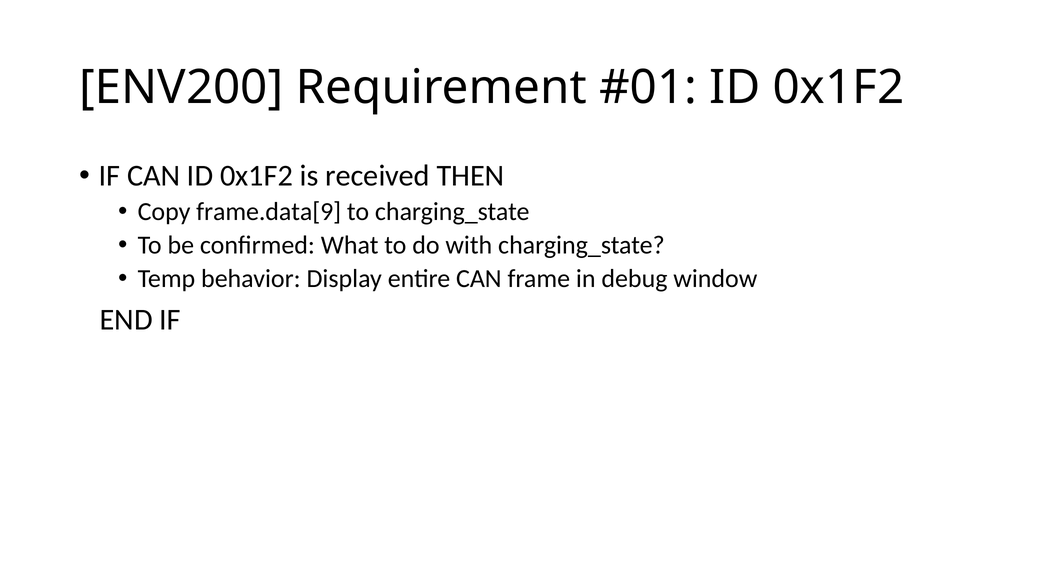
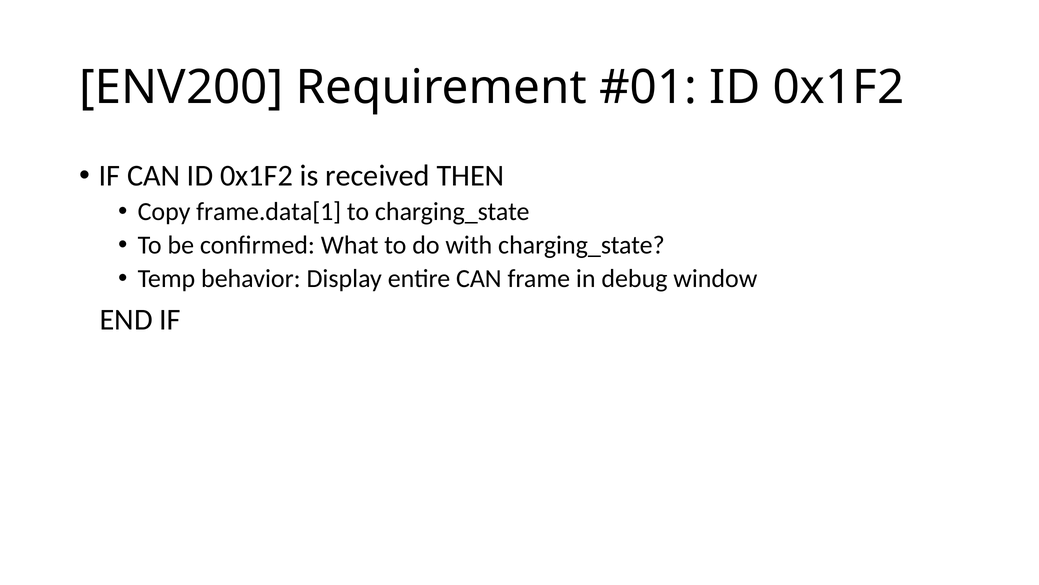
frame.data[9: frame.data[9 -> frame.data[1 (269, 211)
